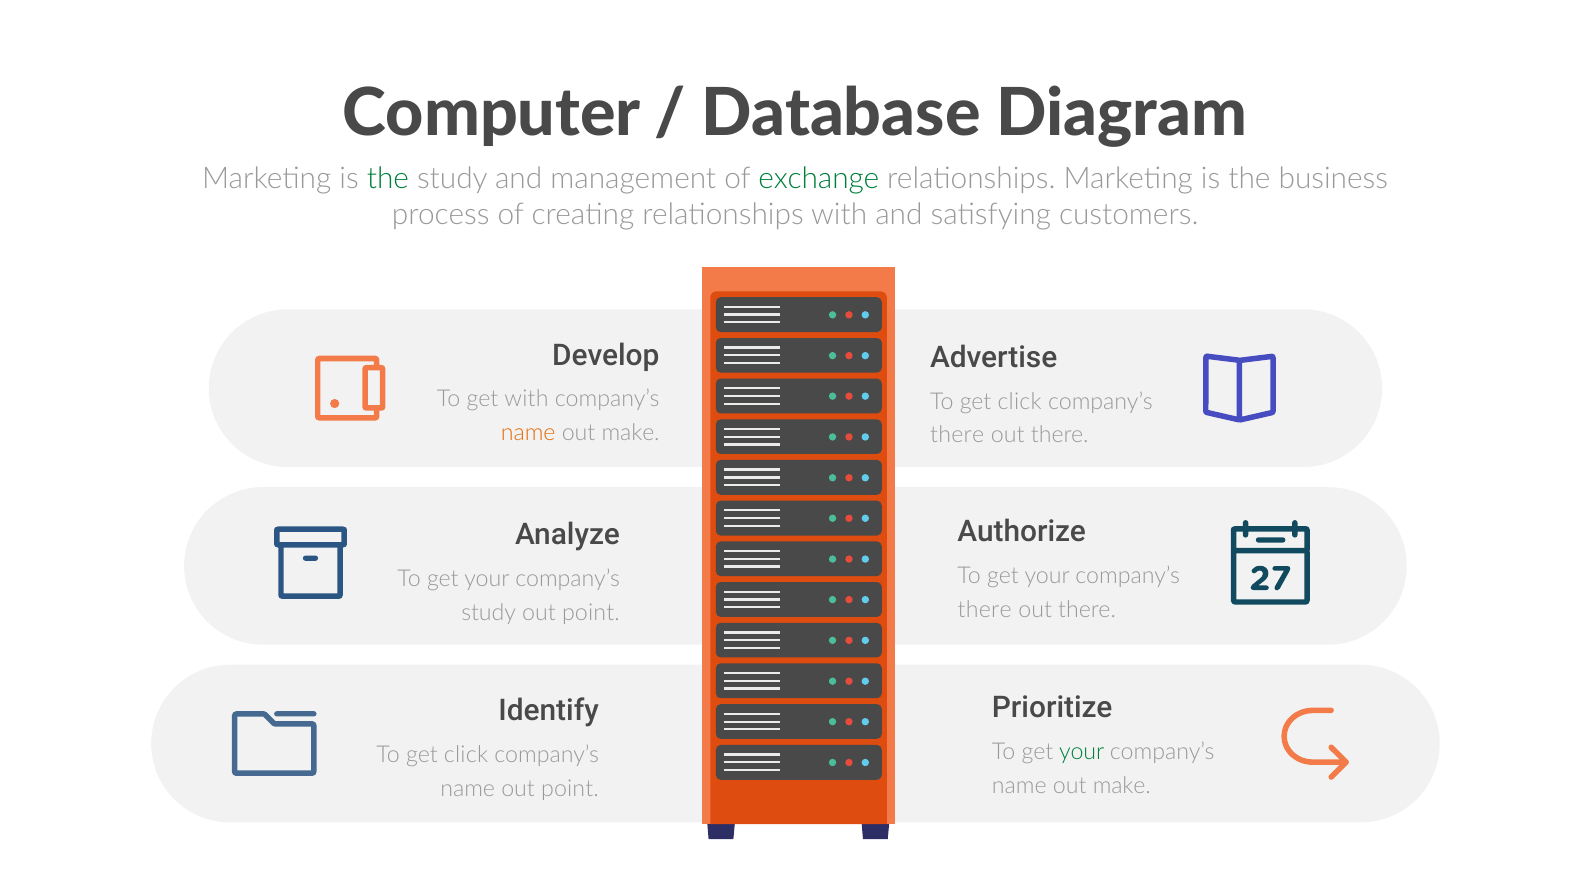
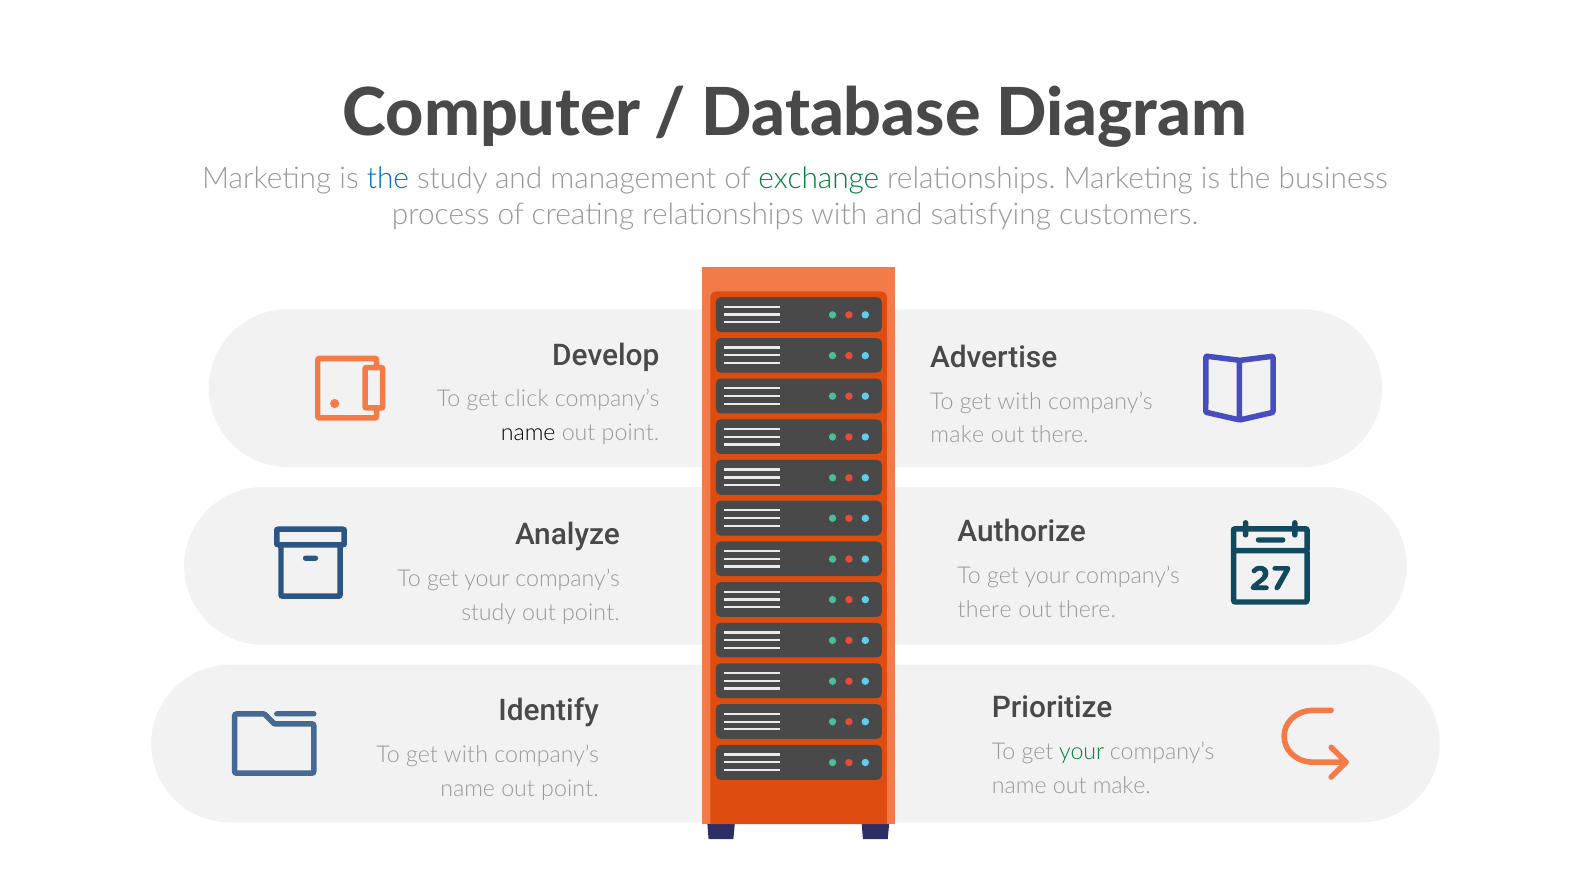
the colour: green -> blue (388, 178)
get with: with -> click (527, 399)
click: click -> with (1020, 402)
name colour: orange -> black (528, 433)
make: make -> point (631, 433)
there: there -> make (957, 435)
click: click -> with (466, 755)
